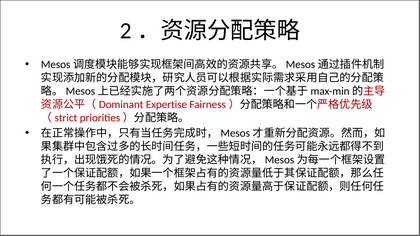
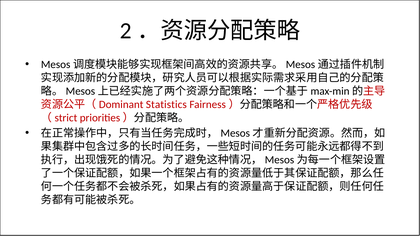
Expertise: Expertise -> Statistics (166, 105)
